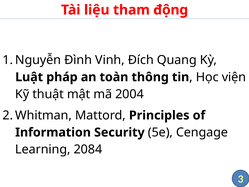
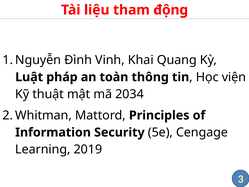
Đích: Đích -> Khai (141, 60)
2004: 2004 -> 2034 (130, 94)
2084: 2084 -> 2019 (88, 149)
